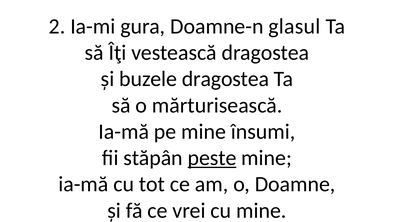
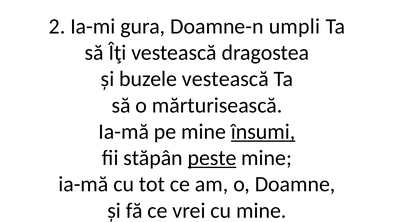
glasul: glasul -> umpli (294, 26)
buzele dragostea: dragostea -> vestească (225, 79)
însumi underline: none -> present (263, 131)
